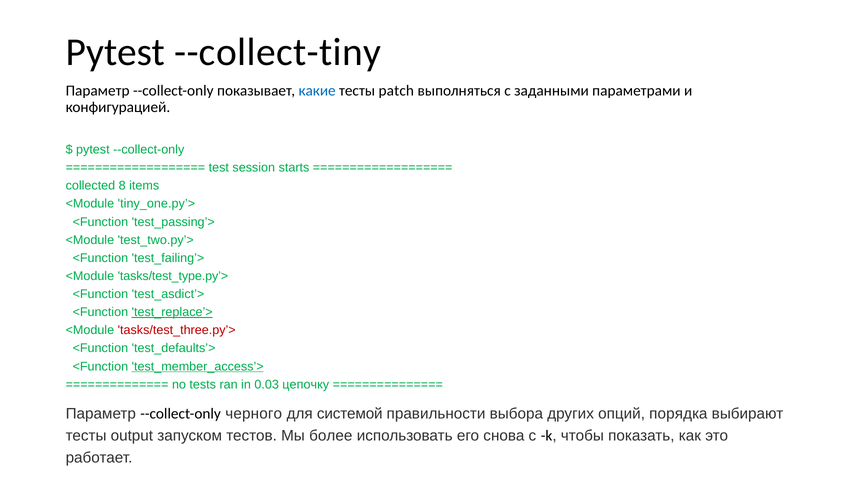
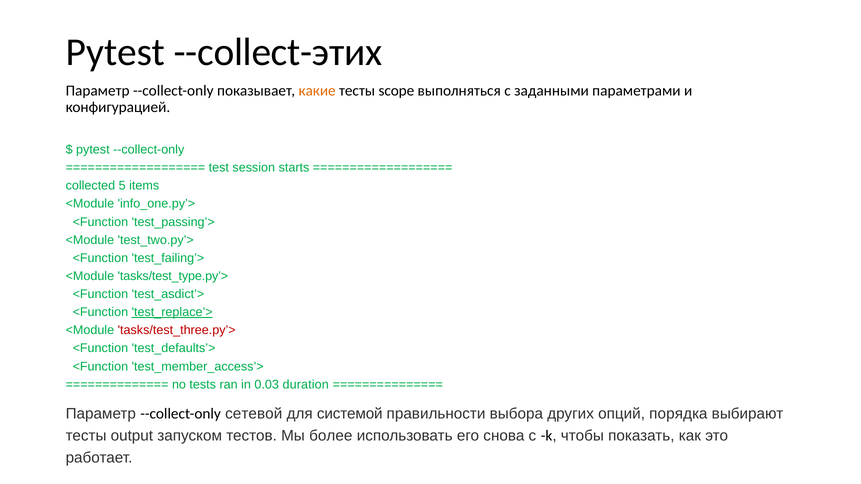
--collect-tiny: --collect-tiny -> --collect-этих (278, 52)
какие colour: blue -> orange (317, 91)
patch: patch -> scope (396, 91)
8: 8 -> 5 (122, 186)
tiny_one.py’>: tiny_one.py’> -> info_one.py’> (156, 204)
test_member_access’> underline: present -> none (198, 367)
цепочку: цепочку -> duration (306, 385)
черного: черного -> сетевой (254, 414)
